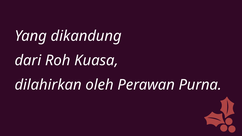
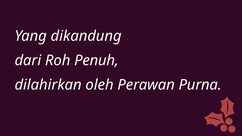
Kuasa: Kuasa -> Penuh (96, 61)
